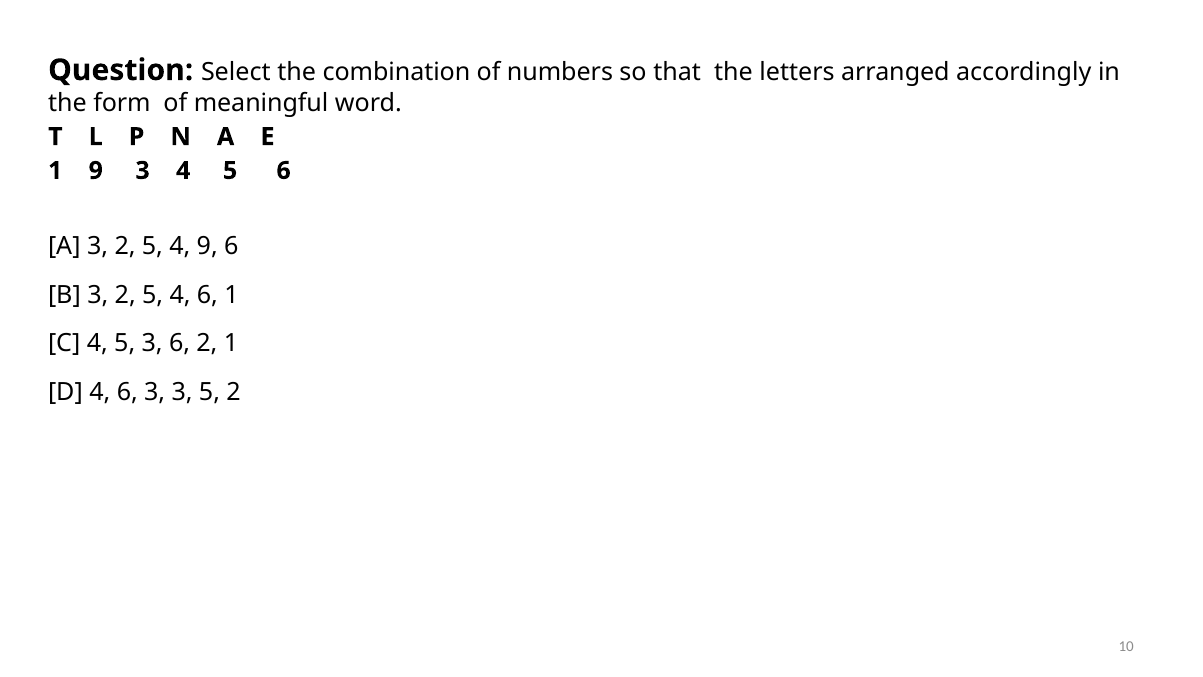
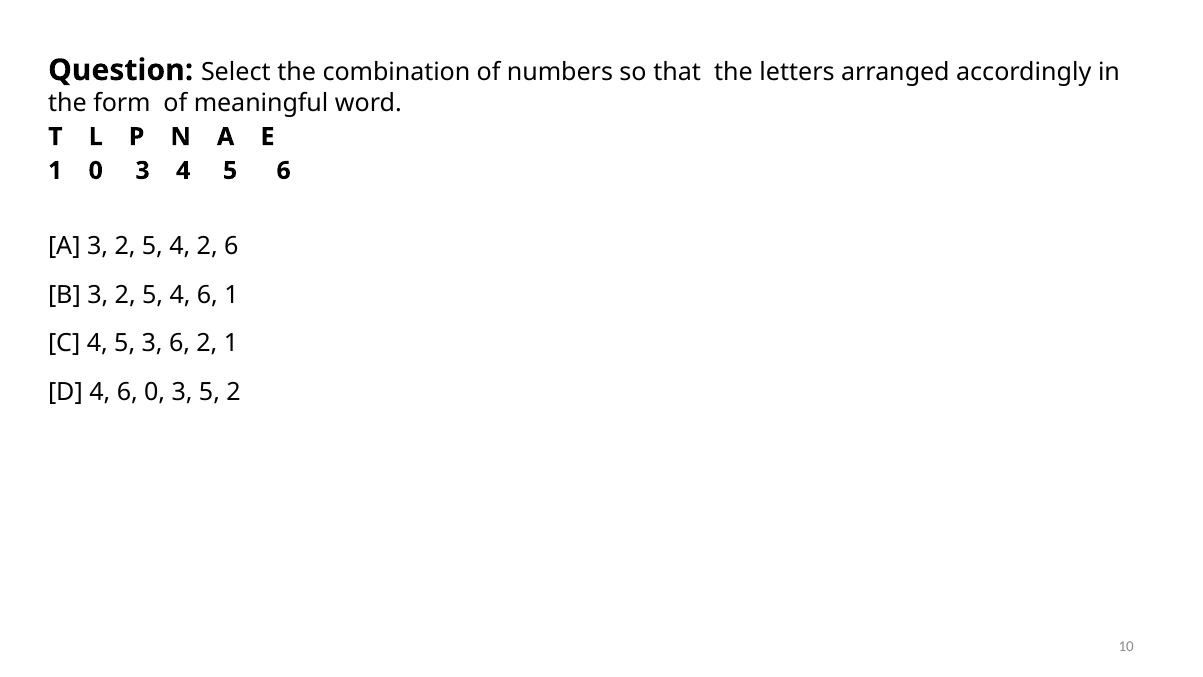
1 9: 9 -> 0 (96, 171)
4 9: 9 -> 2 (207, 246)
6 3: 3 -> 0 (155, 392)
